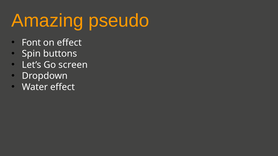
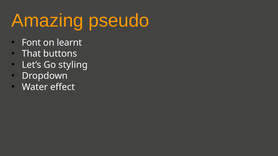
on effect: effect -> learnt (69, 43)
Spin: Spin -> That (31, 54)
screen: screen -> styling (73, 65)
